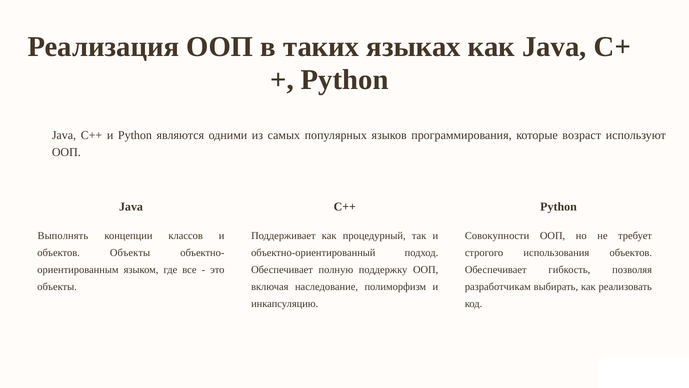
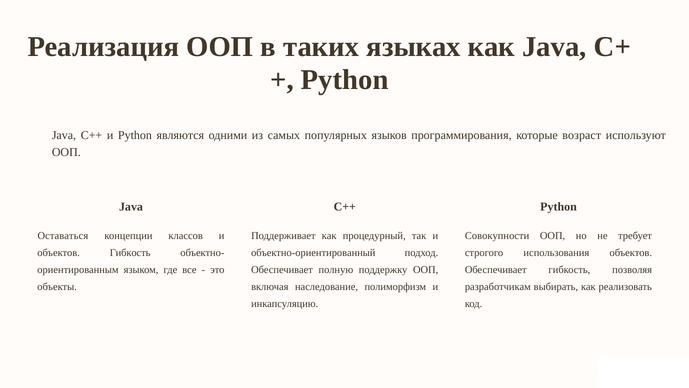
Выполнять: Выполнять -> Оставаться (63, 235)
объектов Объекты: Объекты -> Гибкость (130, 252)
